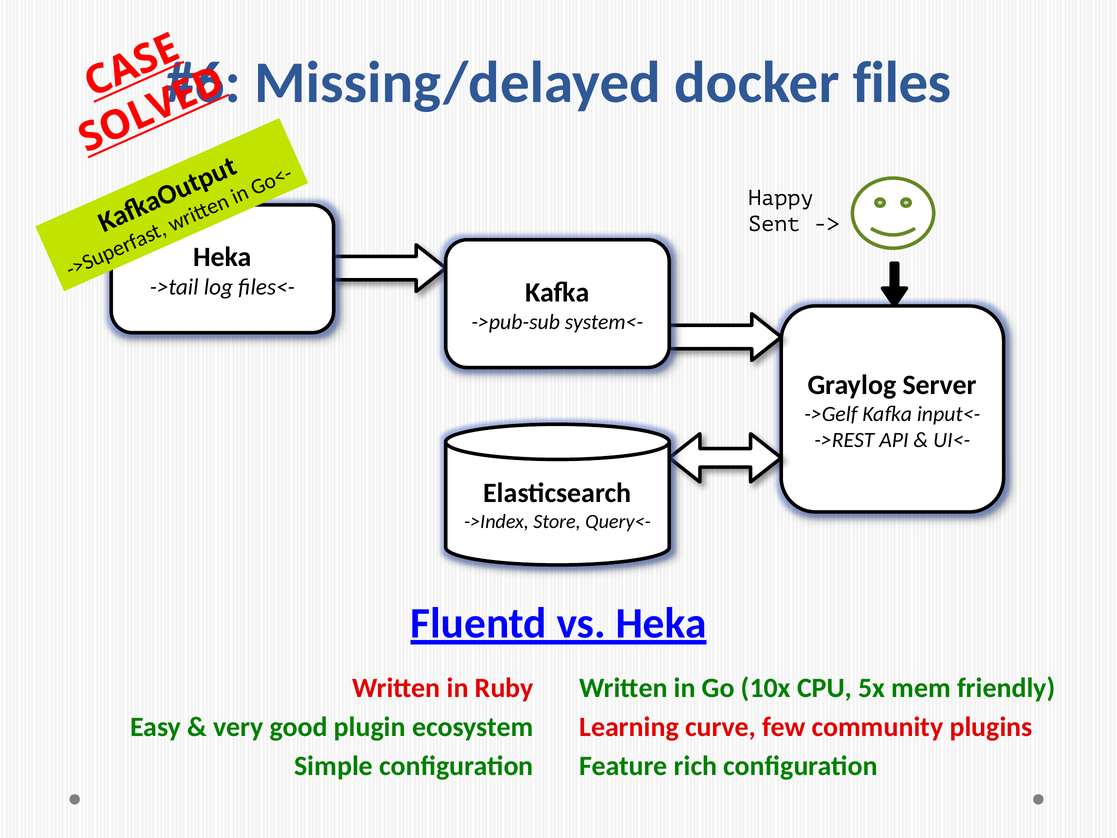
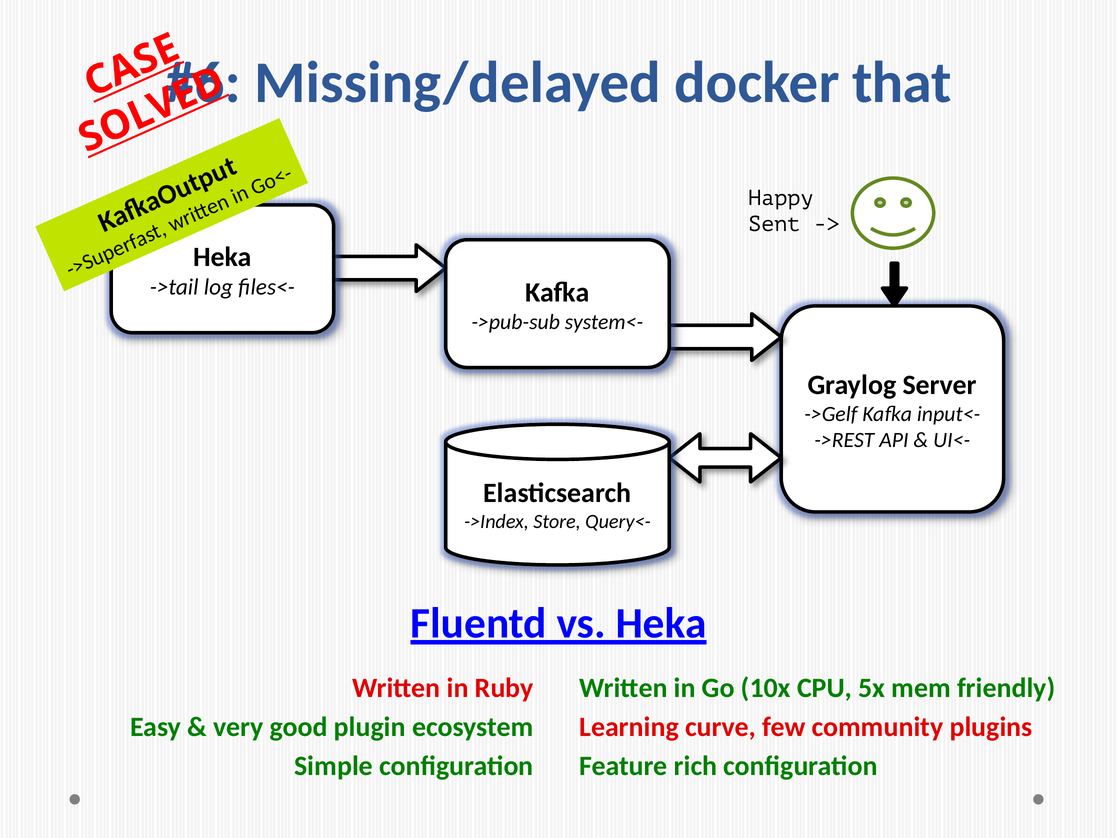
files: files -> that (902, 83)
